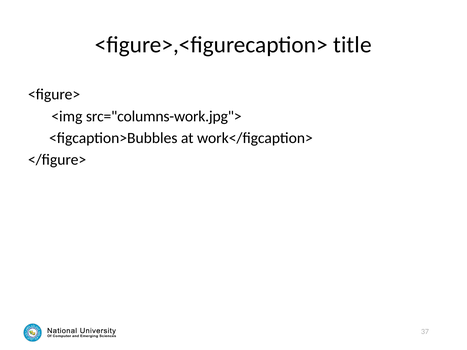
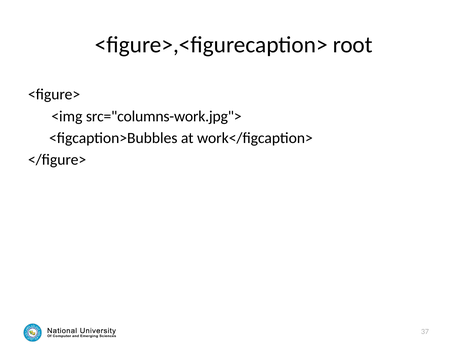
title: title -> root (353, 45)
